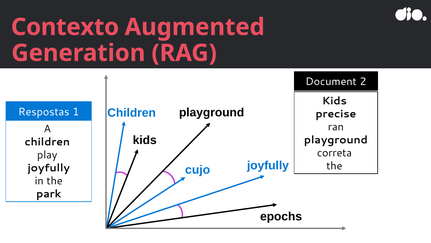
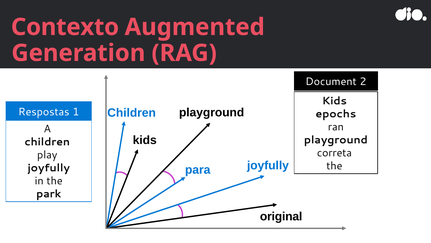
precise: precise -> epochs (336, 114)
cujo: cujo -> para (198, 169)
epochs: epochs -> original (281, 216)
